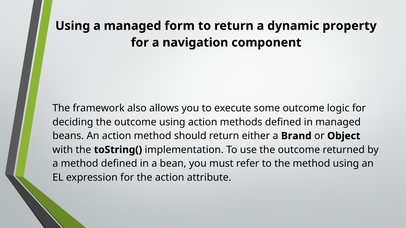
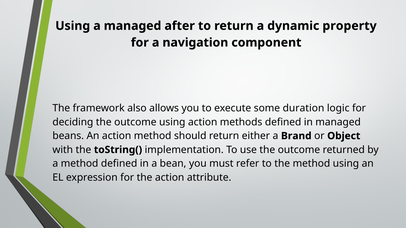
form: form -> after (180, 26)
some outcome: outcome -> duration (303, 108)
